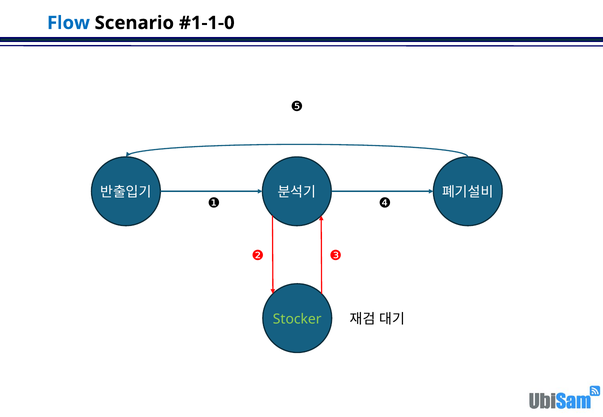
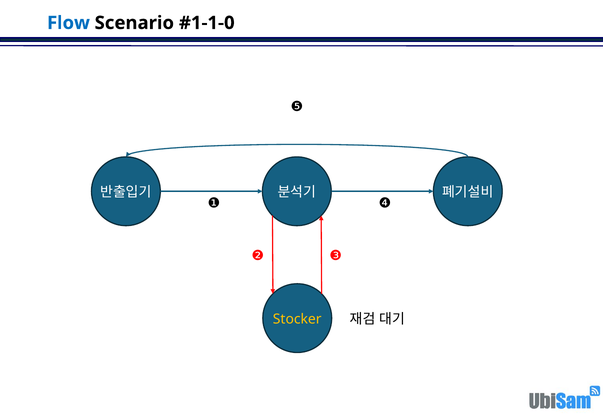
Stocker colour: light green -> yellow (297, 319)
